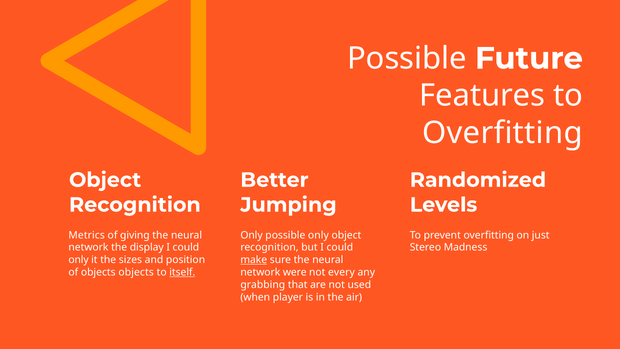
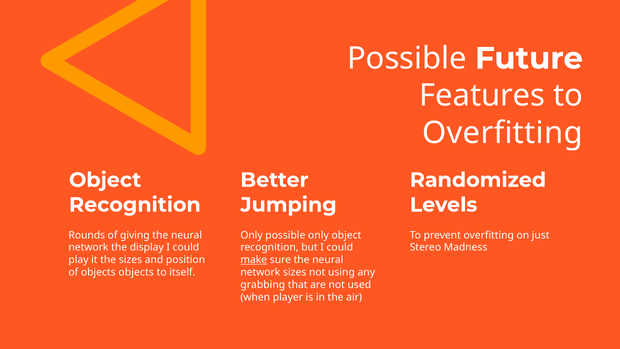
Metrics: Metrics -> Rounds (87, 235)
only: only -> play (79, 260)
itself underline: present -> none (182, 272)
network were: were -> sizes (295, 272)
every: every -> using (341, 272)
